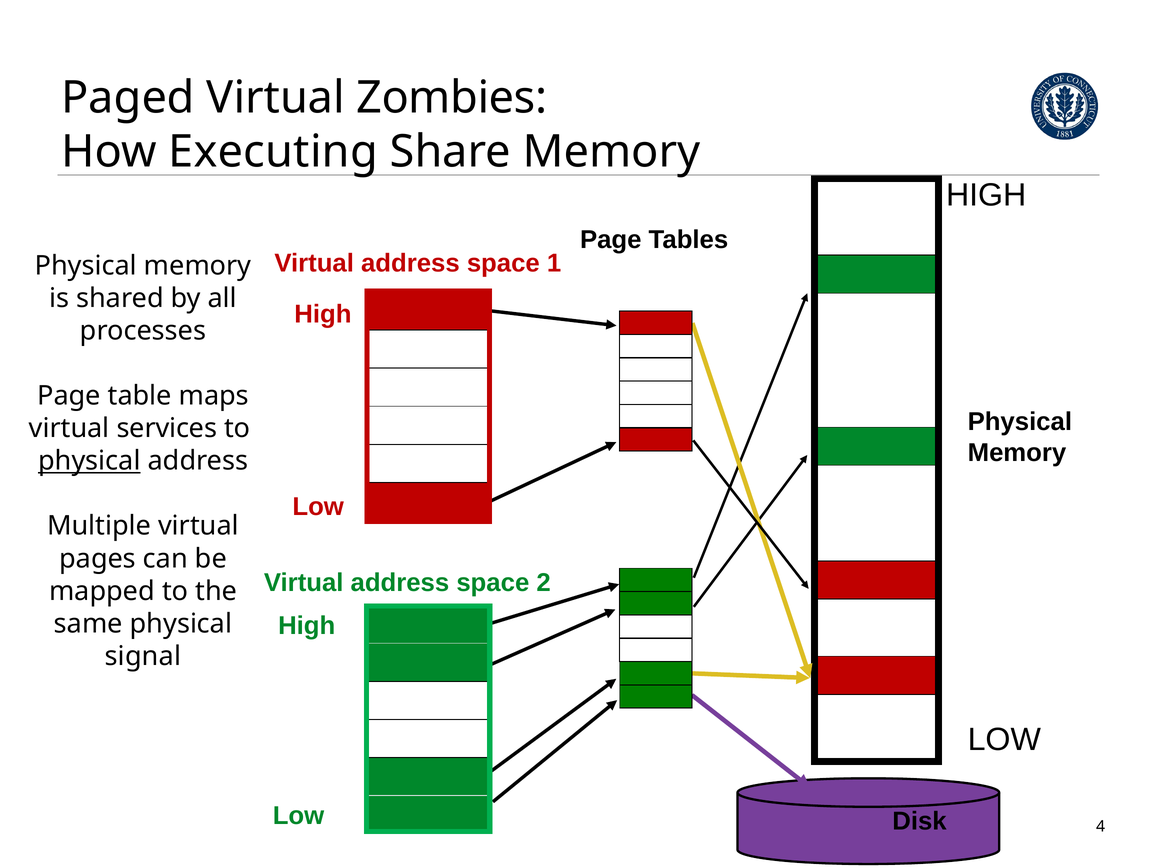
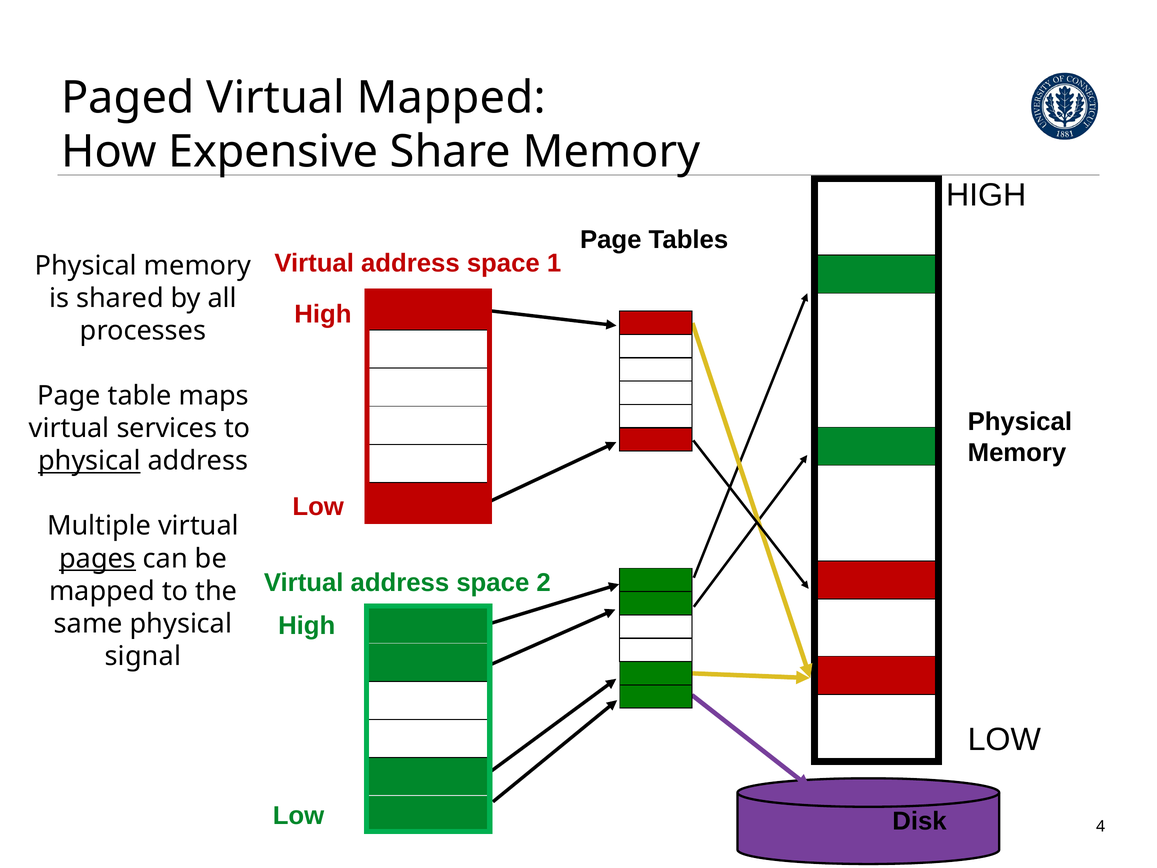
Virtual Zombies: Zombies -> Mapped (451, 98)
Executing: Executing -> Expensive (273, 152)
pages underline: none -> present (98, 558)
